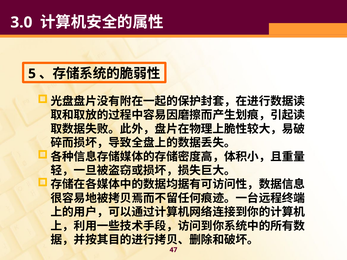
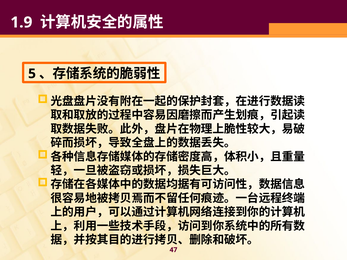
3.0: 3.0 -> 1.9 (21, 22)
